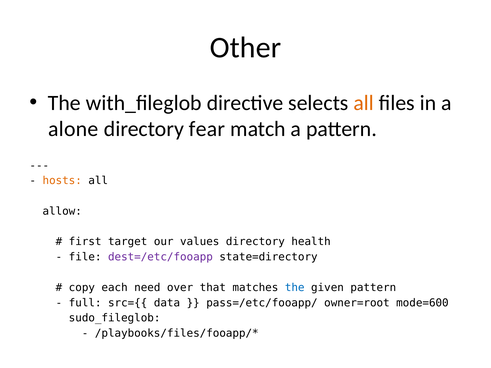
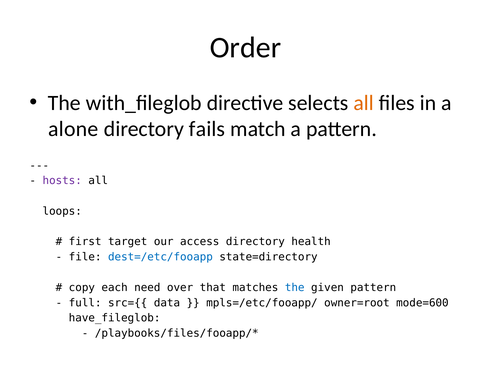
Other: Other -> Order (245, 48)
fear: fear -> fails (207, 129)
hosts colour: orange -> purple (62, 181)
allow: allow -> loops (62, 211)
values: values -> access (200, 242)
dest=/etc/fooapp colour: purple -> blue (160, 257)
pass=/etc/fooapp/: pass=/etc/fooapp/ -> mpls=/etc/fooapp/ (262, 303)
sudo_fileglob: sudo_fileglob -> have_fileglob (115, 318)
